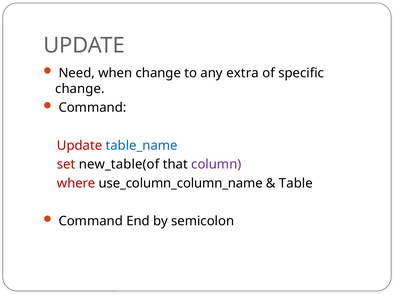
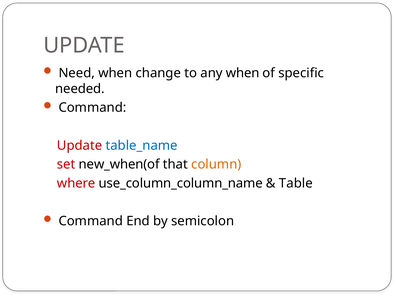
any extra: extra -> when (243, 73)
change: change -> needed (80, 89)
new_table(of: new_table(of -> new_when(of (119, 165)
column colour: purple -> orange (216, 165)
